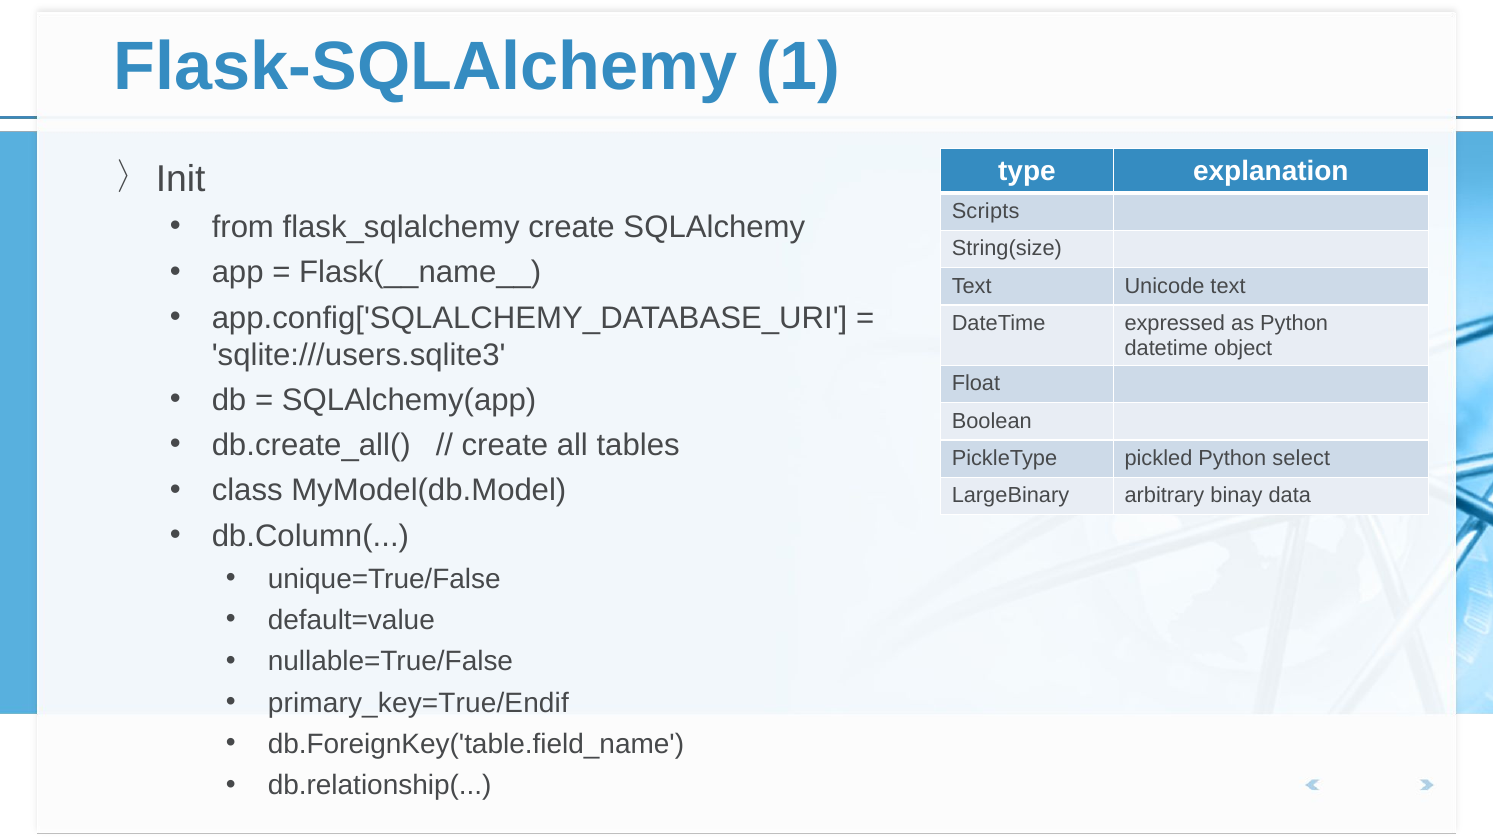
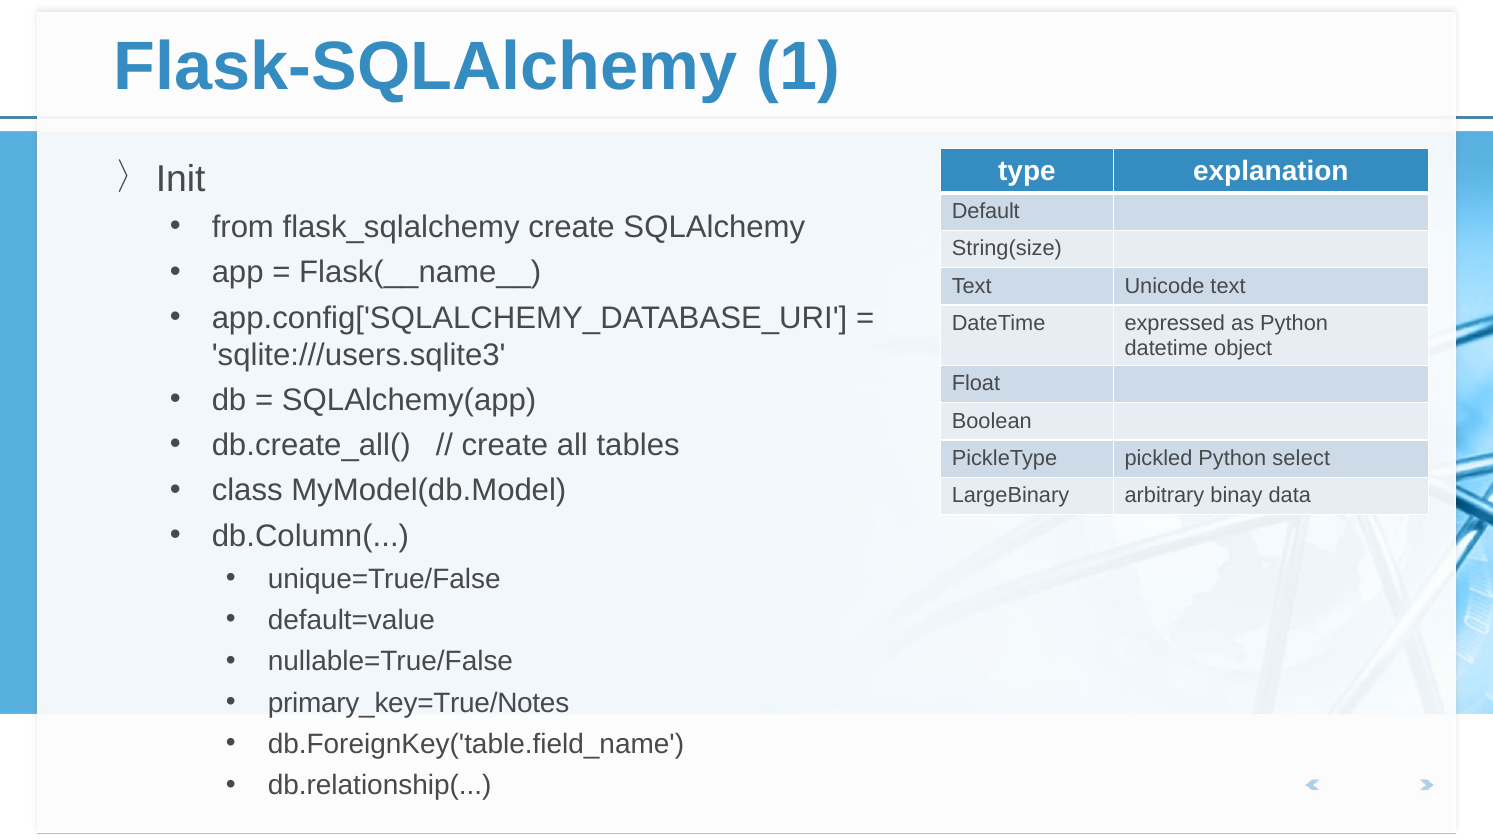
Scripts: Scripts -> Default (986, 211)
primary_key=True/Endif: primary_key=True/Endif -> primary_key=True/Notes (419, 703)
